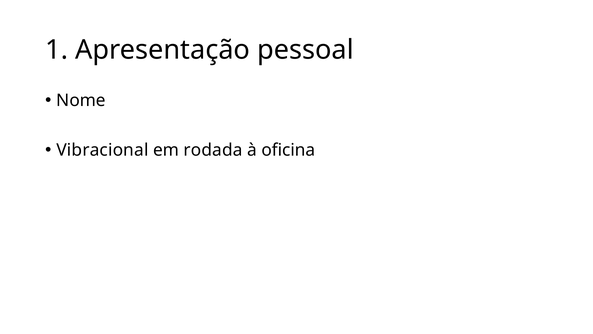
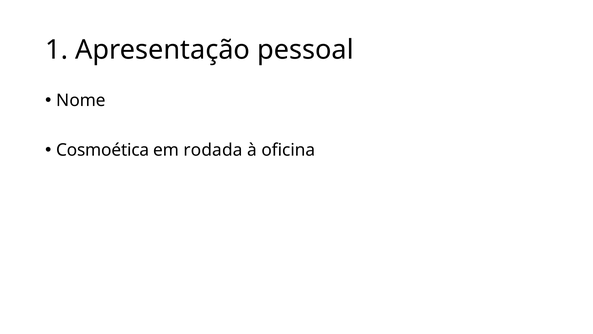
Vibracional: Vibracional -> Cosmoética (103, 150)
